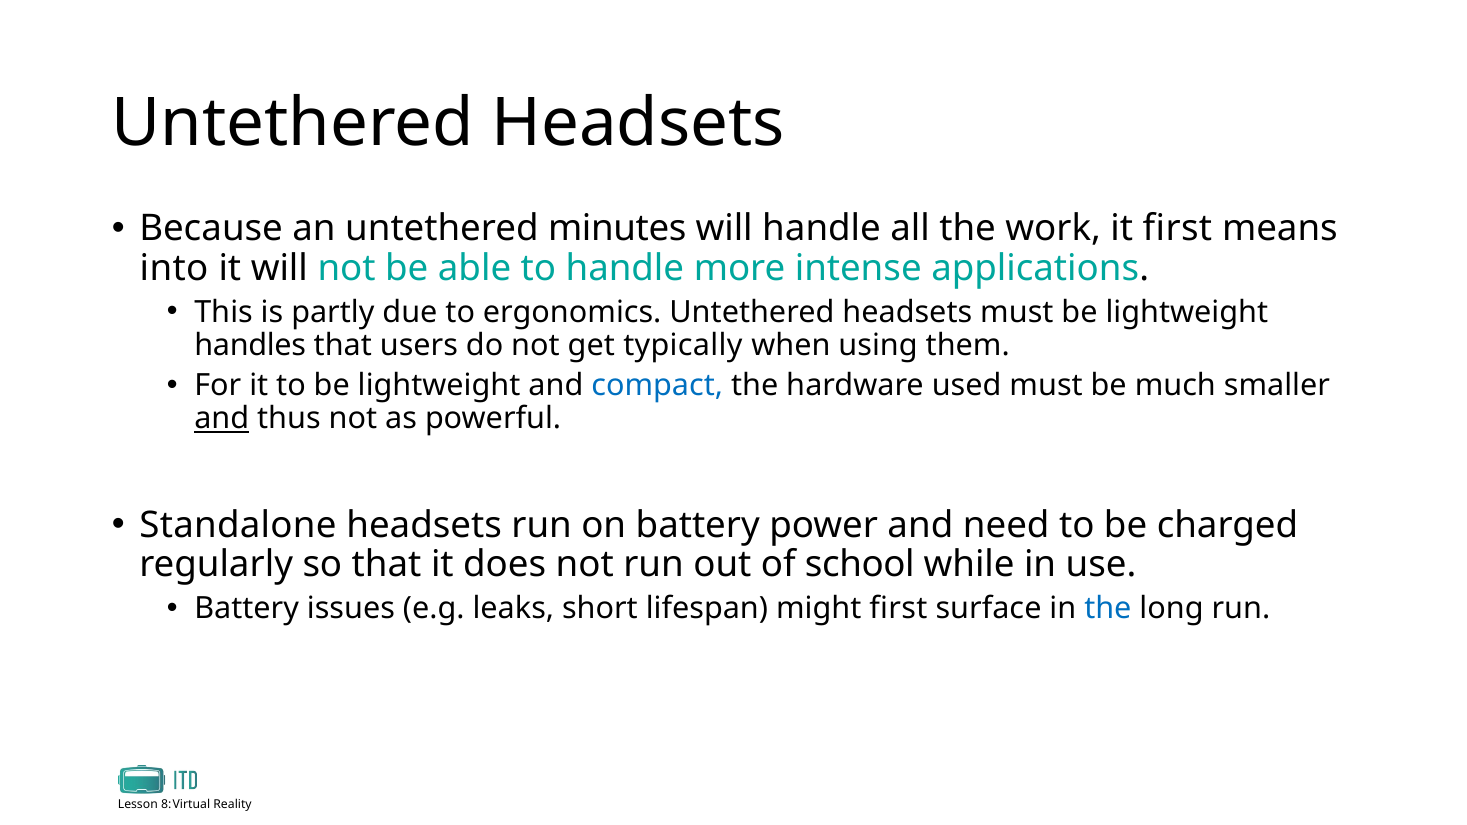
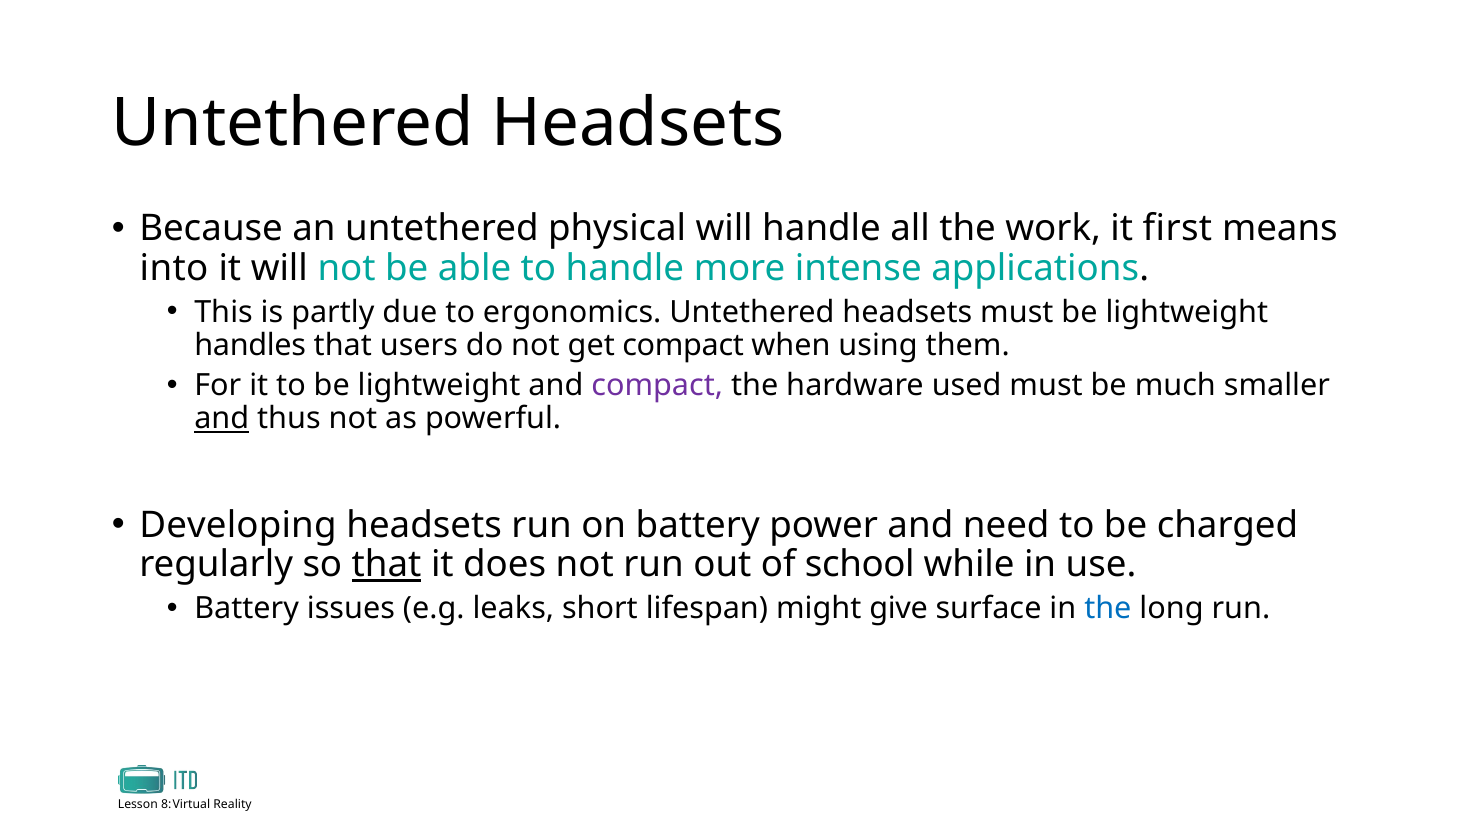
minutes: minutes -> physical (617, 229)
get typically: typically -> compact (683, 345)
compact colour: blue -> purple (657, 386)
Standalone: Standalone -> Developing (238, 525)
that underline: none -> present (387, 565)
might first: first -> give (899, 609)
